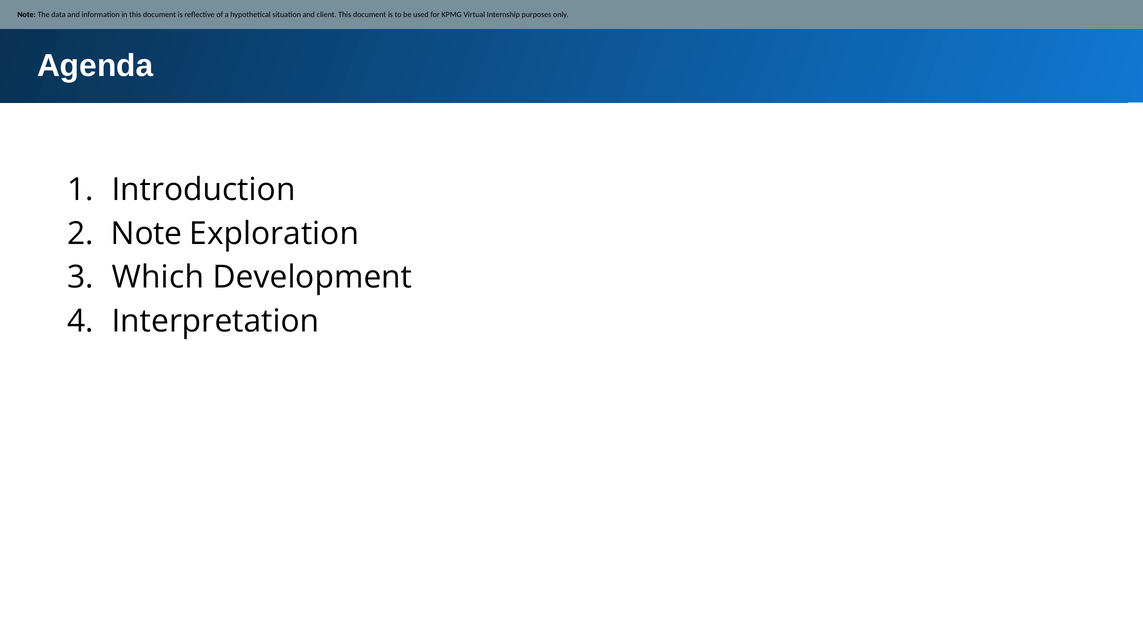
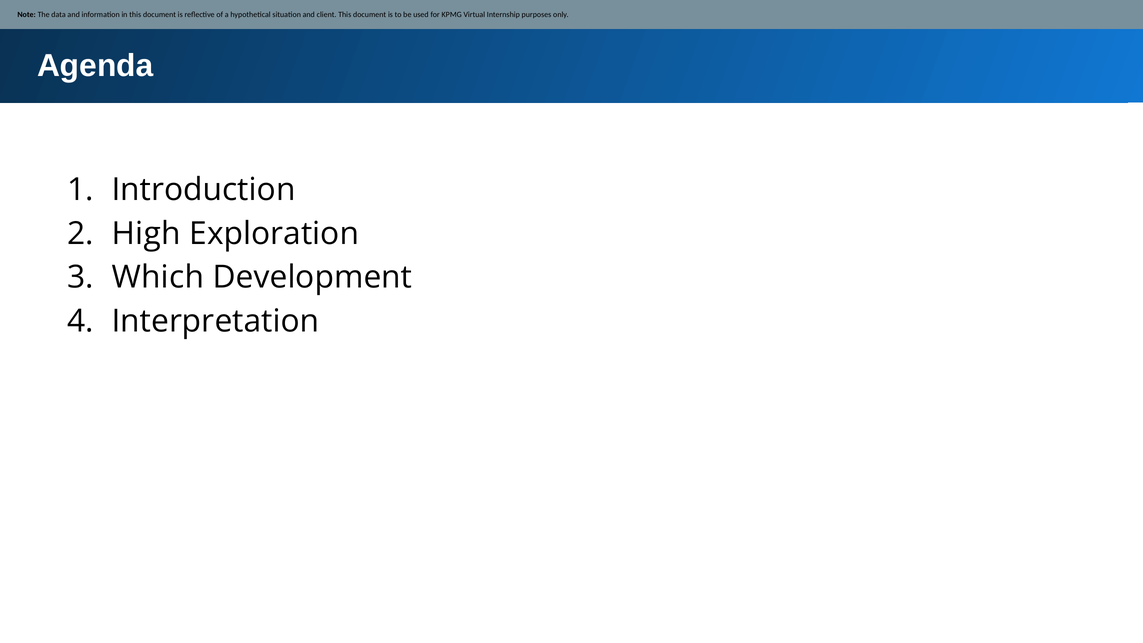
Note: Note -> High (146, 234)
